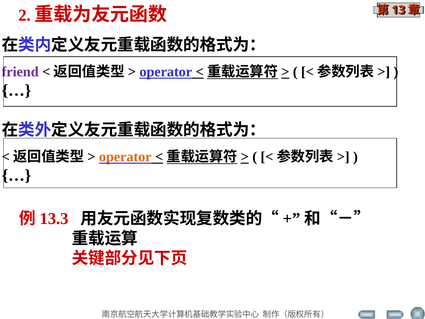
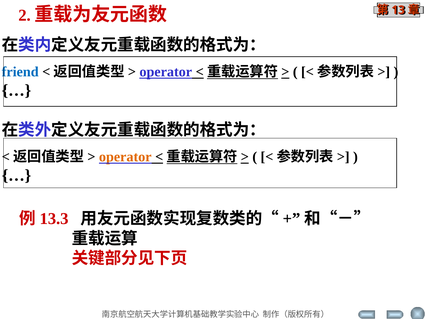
friend colour: purple -> blue (20, 72)
